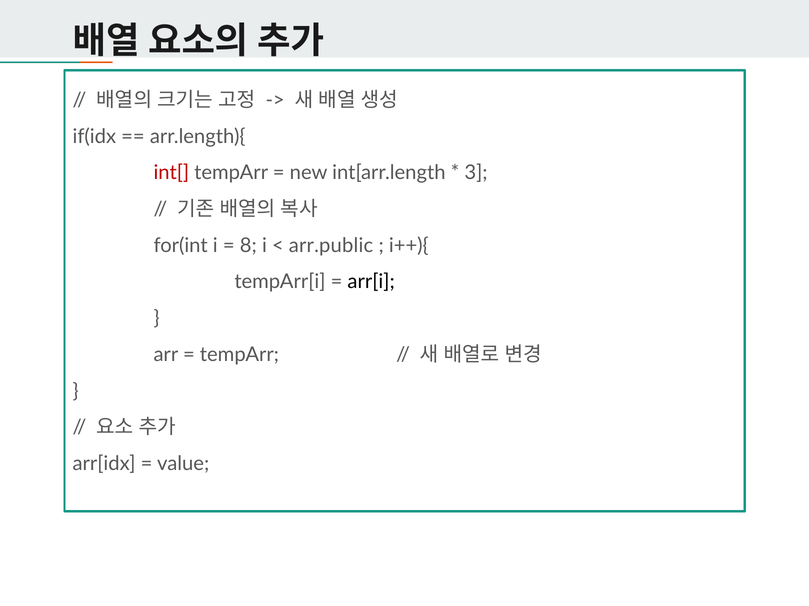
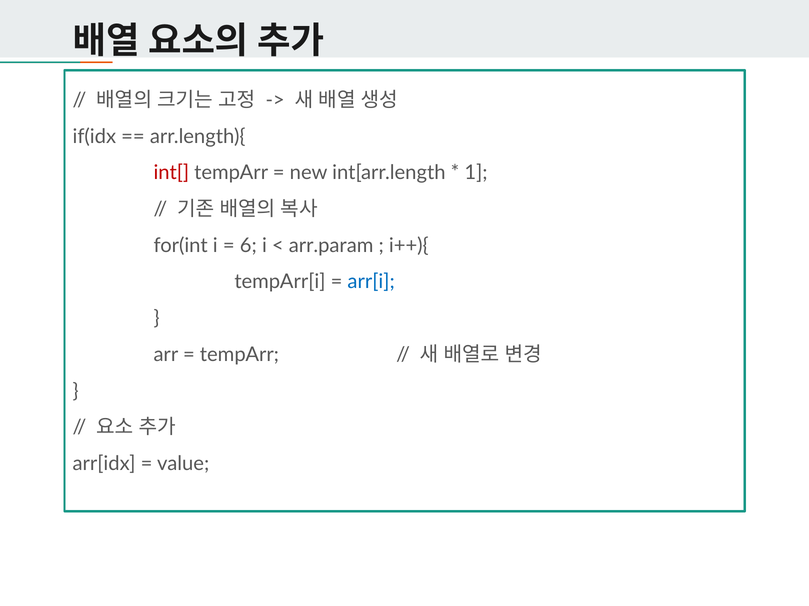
3: 3 -> 1 (476, 173)
8: 8 -> 6 (248, 246)
arr.public: arr.public -> arr.param (331, 246)
arr[i colour: black -> blue (371, 282)
